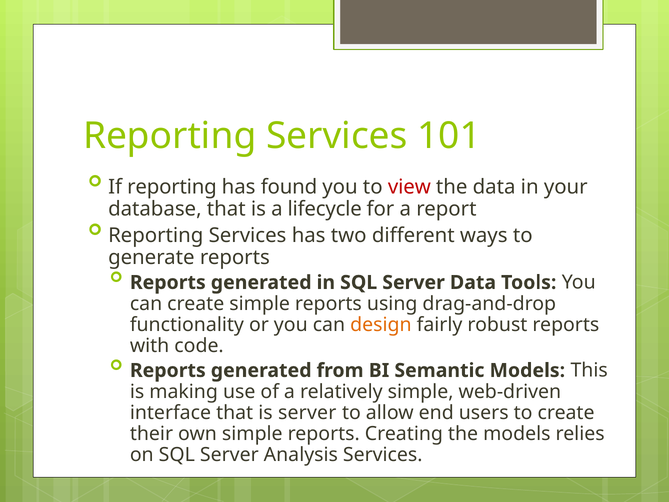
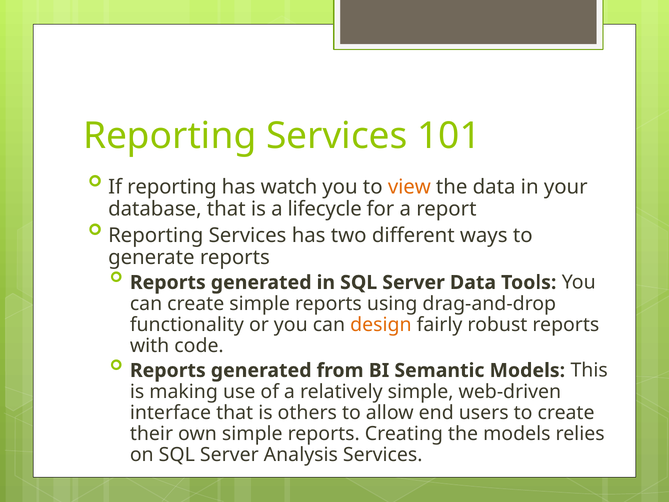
found: found -> watch (289, 187)
view colour: red -> orange (409, 187)
is server: server -> others (307, 412)
